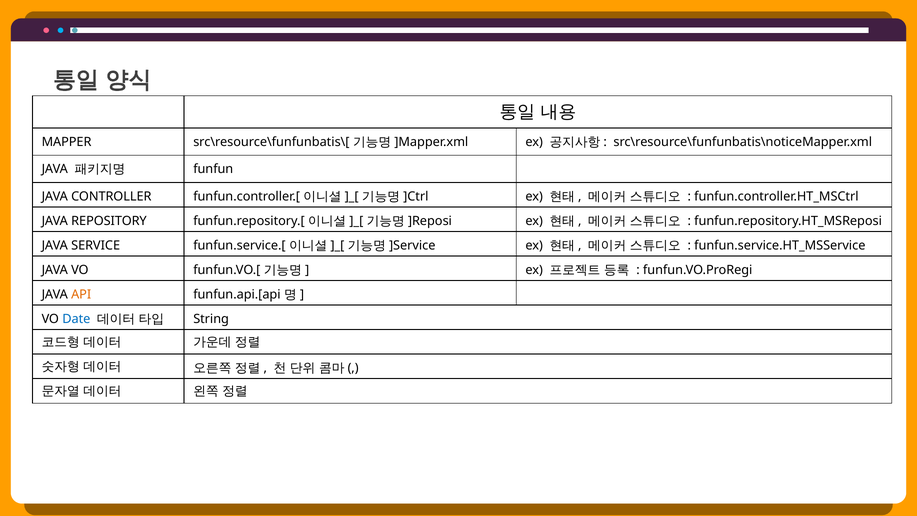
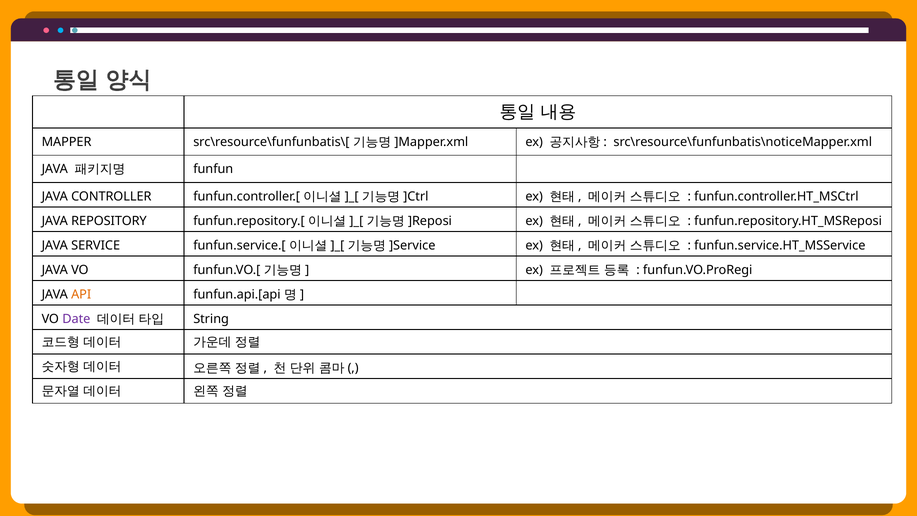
Date colour: blue -> purple (76, 319)
